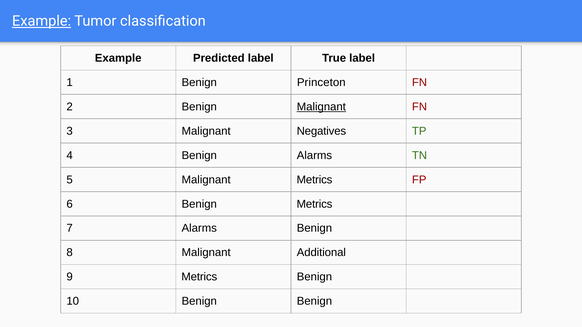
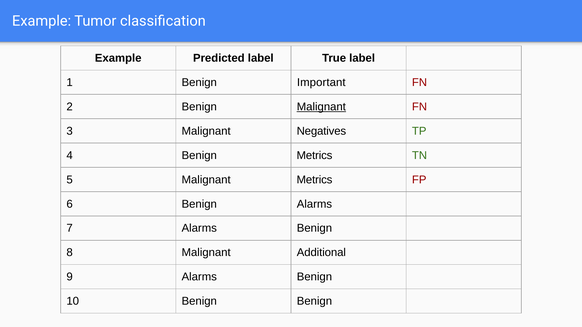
Example underline: present -> none (42, 21)
Princeton: Princeton -> Important (321, 83)
Benign Alarms: Alarms -> Metrics (314, 156)
Benign Metrics: Metrics -> Alarms (314, 204)
9 Metrics: Metrics -> Alarms (199, 277)
